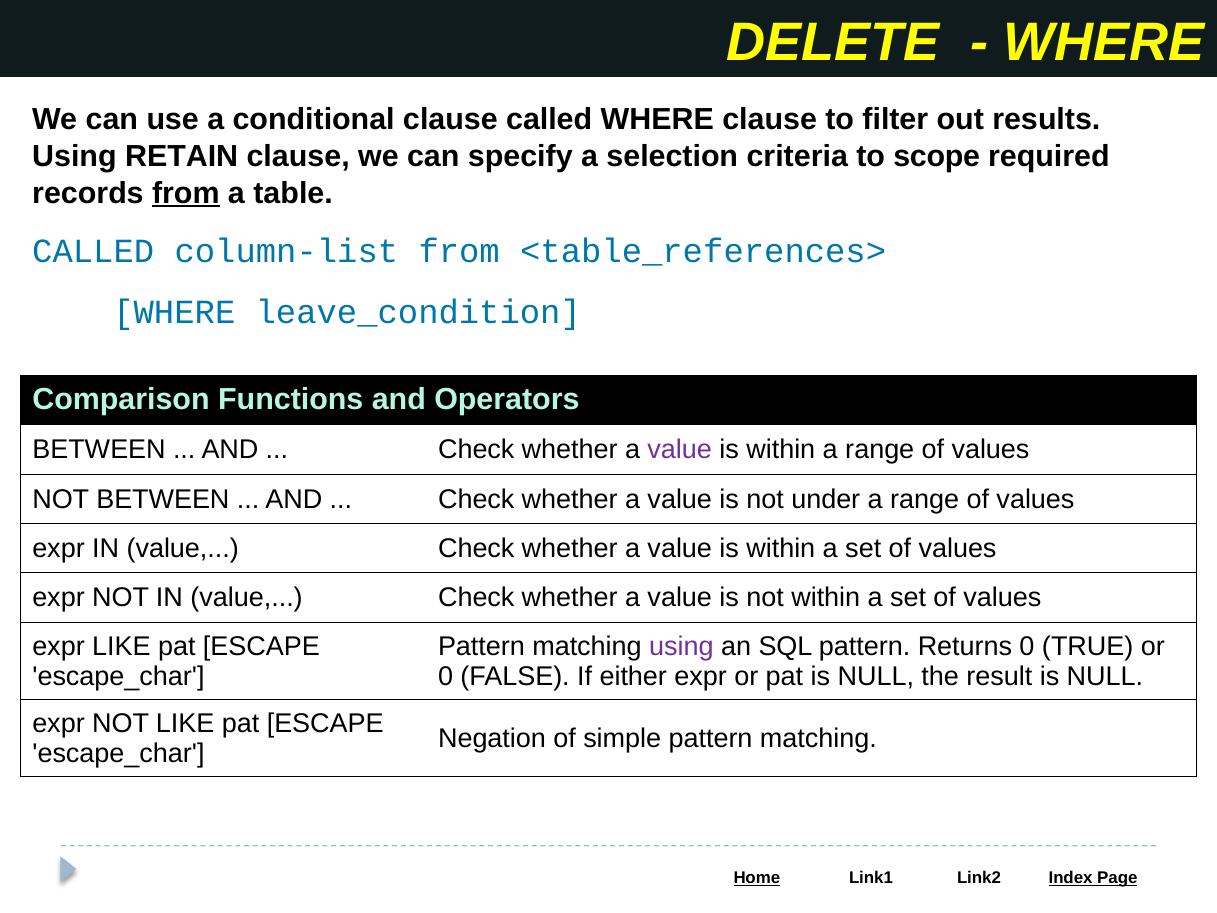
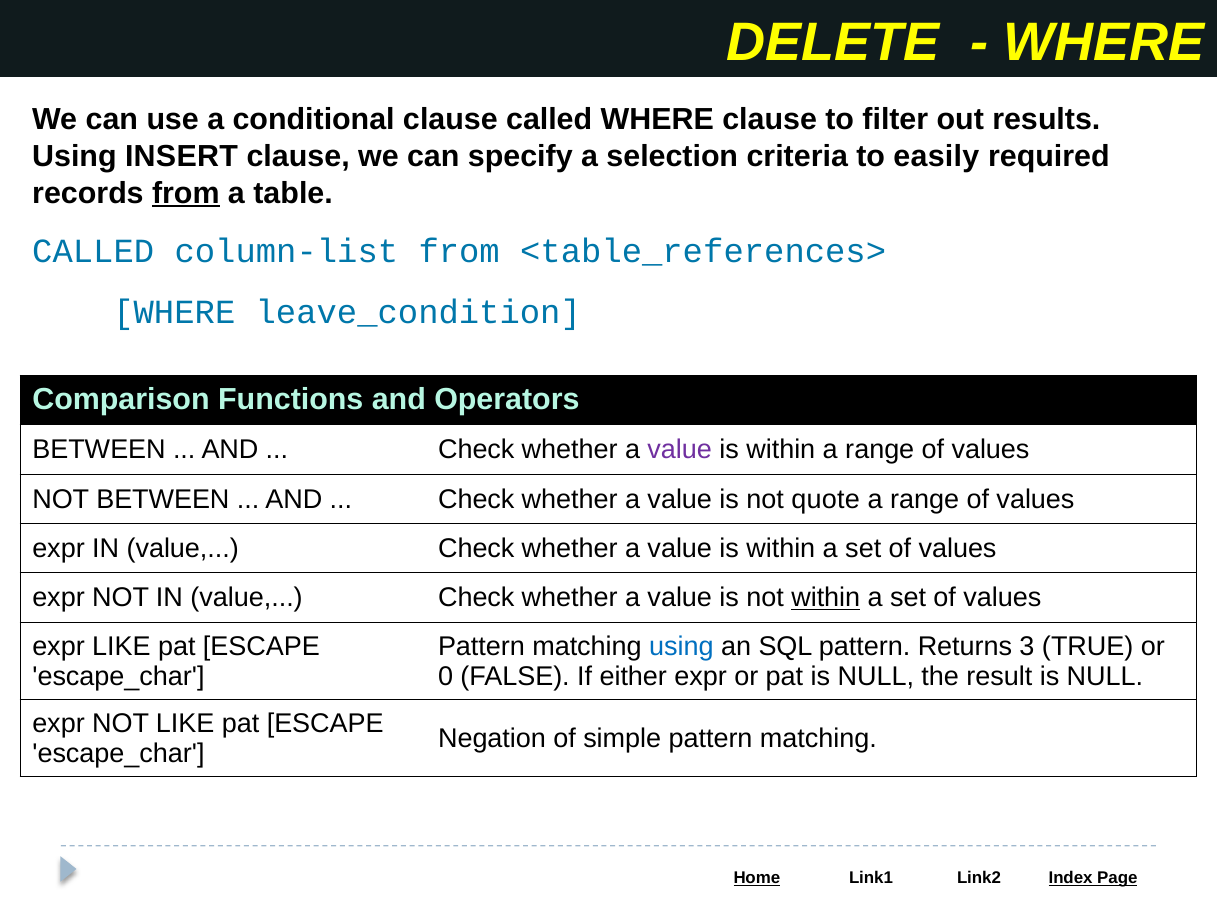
RETAIN: RETAIN -> INSERT (181, 156)
scope: scope -> easily (936, 156)
under: under -> quote (826, 499)
within underline: none -> present (826, 598)
using colour: purple -> blue (681, 646)
Returns 0: 0 -> 3 (1027, 646)
